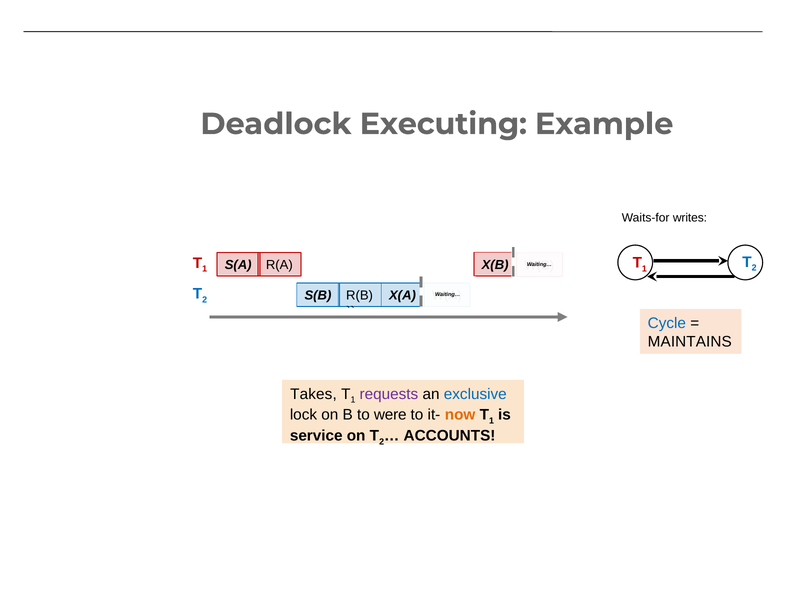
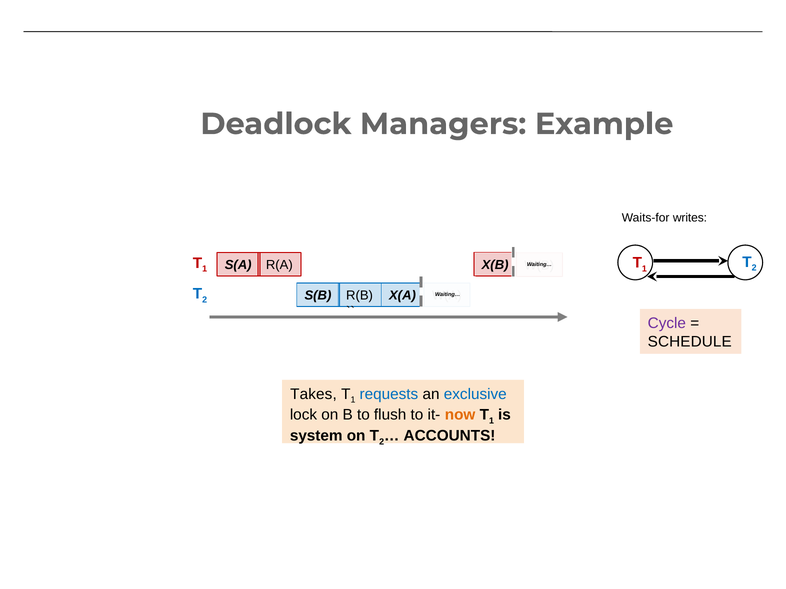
Executing: Executing -> Managers (443, 124)
Cycle colour: blue -> purple (667, 323)
MAINTAINS: MAINTAINS -> SCHEDULE (690, 342)
requests colour: purple -> blue (389, 394)
were: were -> flush (390, 415)
service: service -> system (316, 436)
